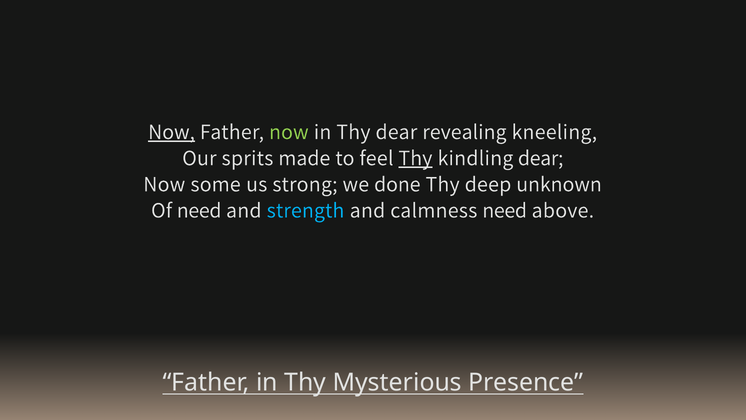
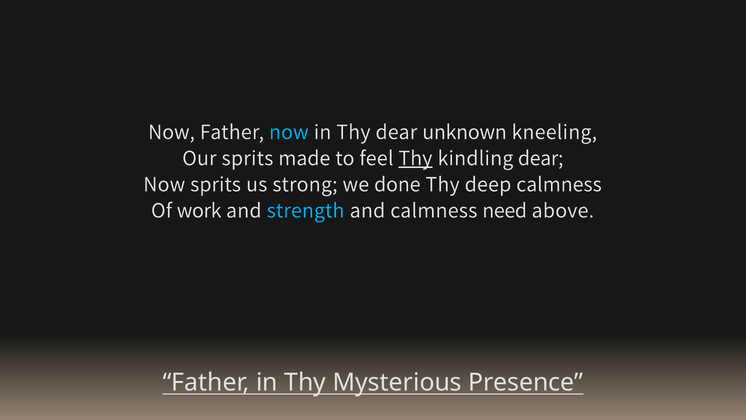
Now underline: present -> none (172, 132)
now colour: light green -> light blue (289, 132)
revealing: revealing -> unknown (465, 132)
Now some: some -> sprits (216, 184)
deep unknown: unknown -> calmness (559, 184)
Of need: need -> work (199, 210)
